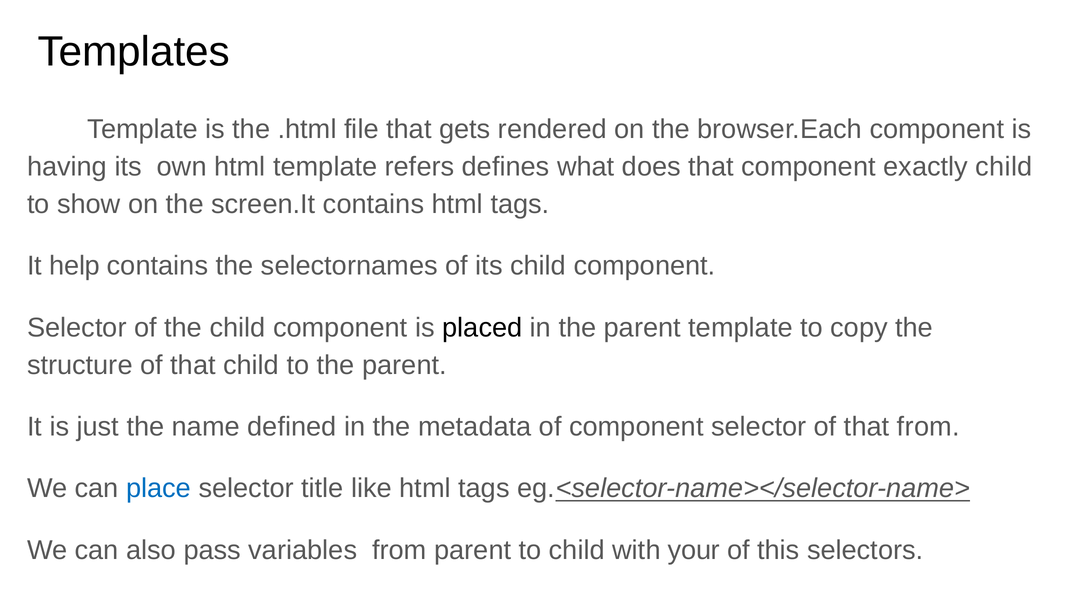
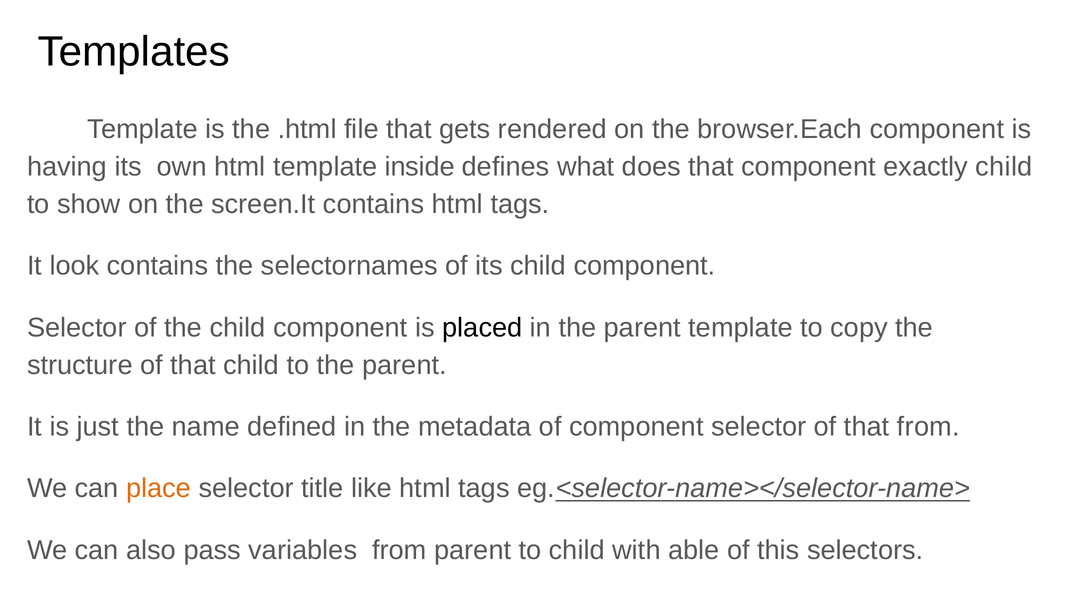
refers: refers -> inside (420, 167)
help: help -> look (75, 266)
place colour: blue -> orange (159, 489)
your: your -> able (694, 550)
